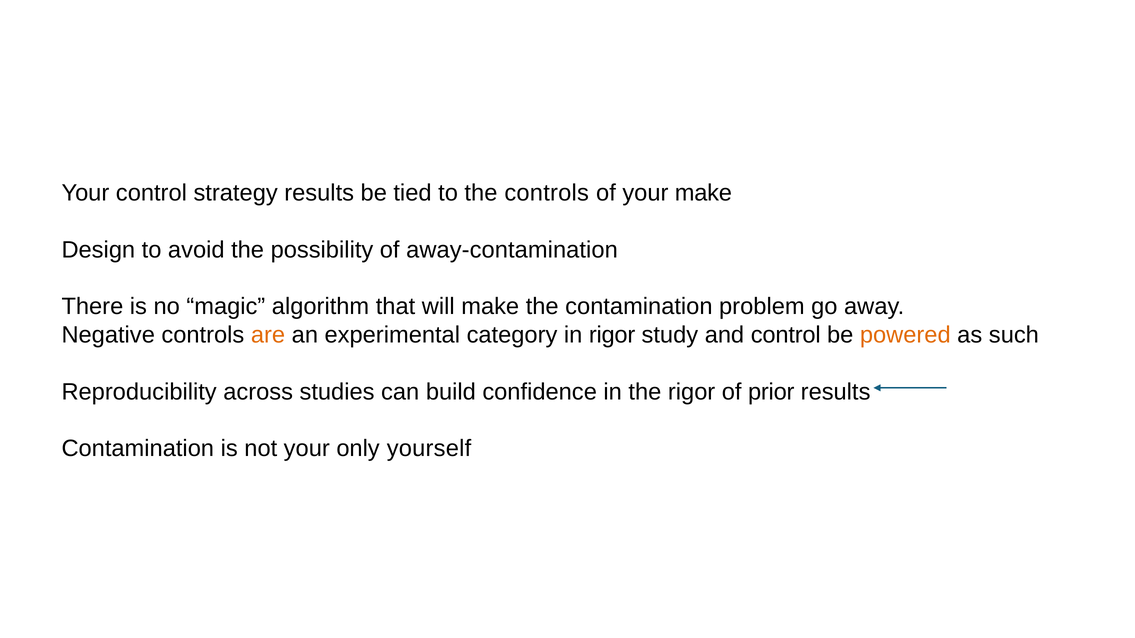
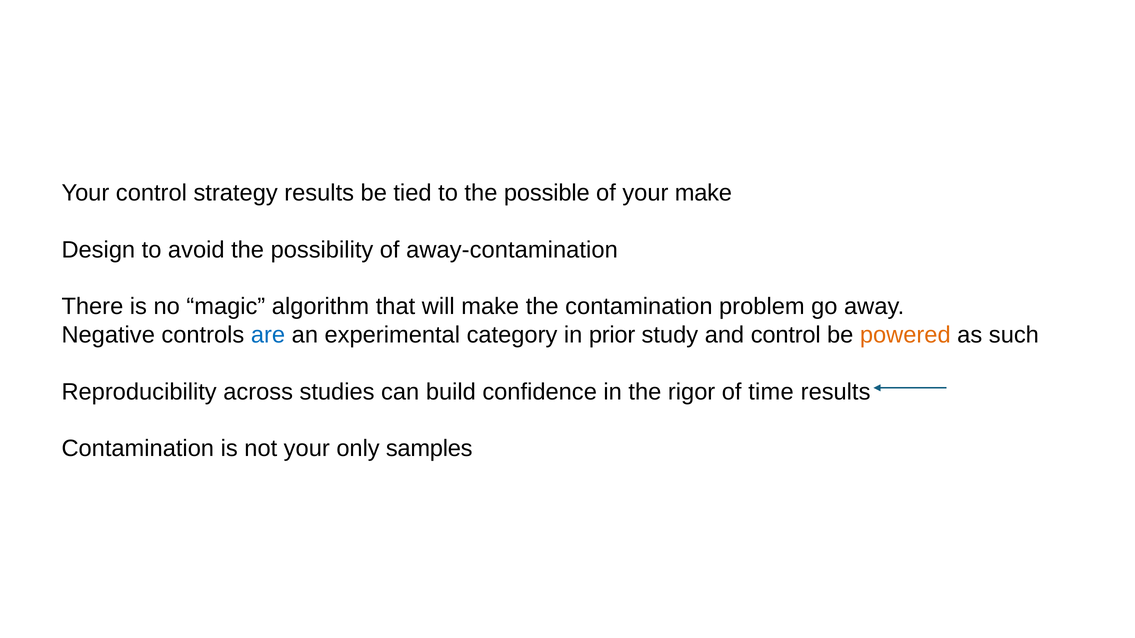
the controls: controls -> possible (547, 193)
are colour: orange -> blue (268, 335)
in rigor: rigor -> prior (612, 335)
prior: prior -> time (771, 392)
yourself: yourself -> samples (429, 449)
